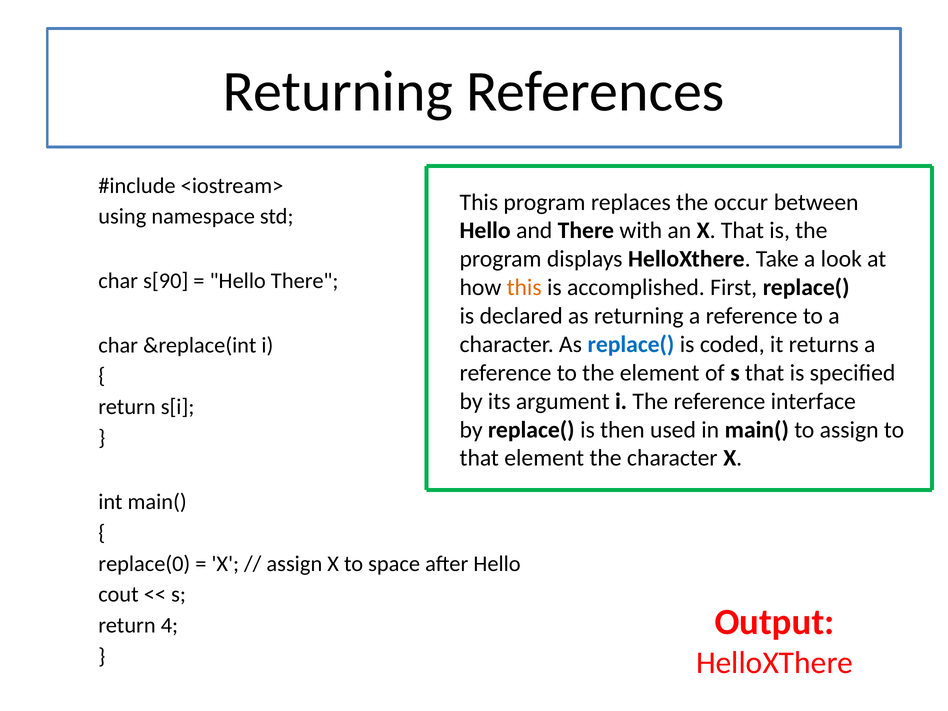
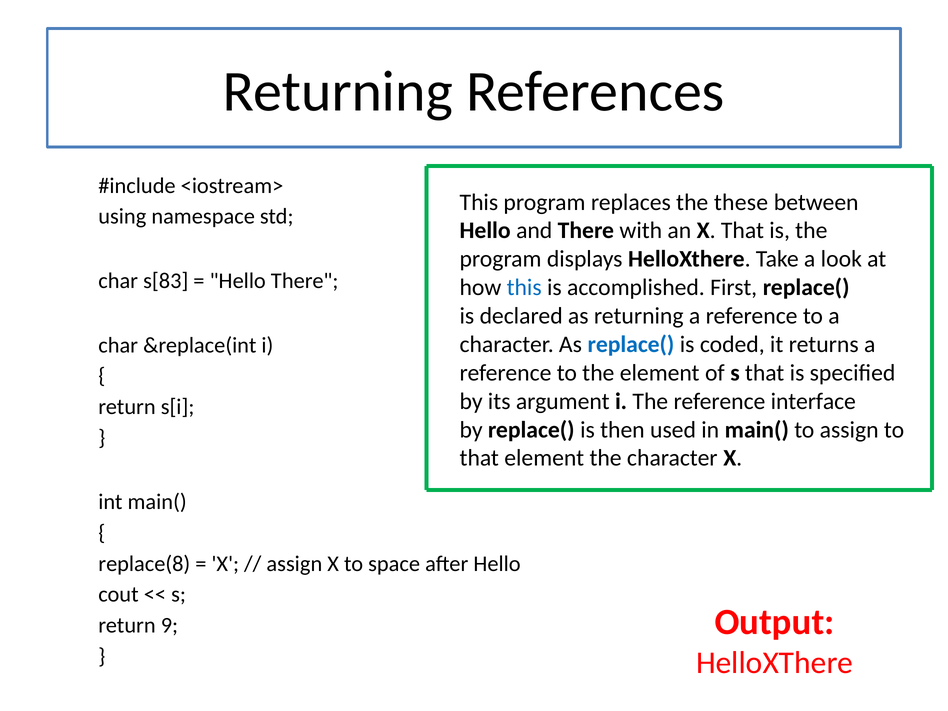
occur: occur -> these (741, 202)
s[90: s[90 -> s[83 (166, 281)
this colour: orange -> blue (524, 288)
replace(0: replace(0 -> replace(8 (144, 564)
4: 4 -> 9 (169, 625)
